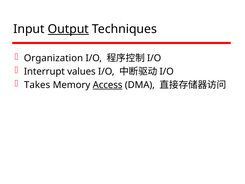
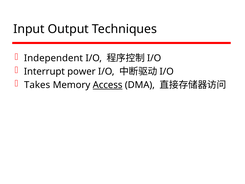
Output underline: present -> none (68, 29)
Organization: Organization -> Independent (53, 58)
values: values -> power (81, 71)
